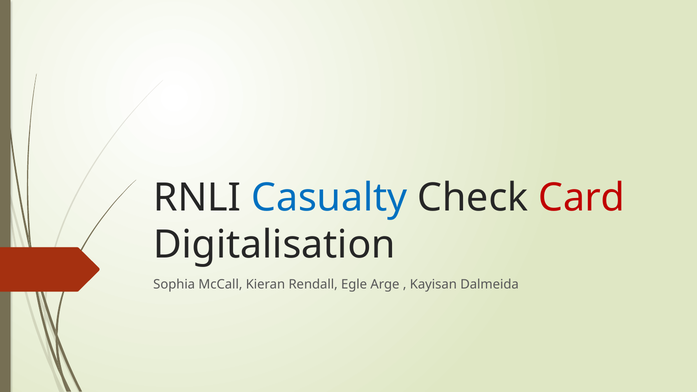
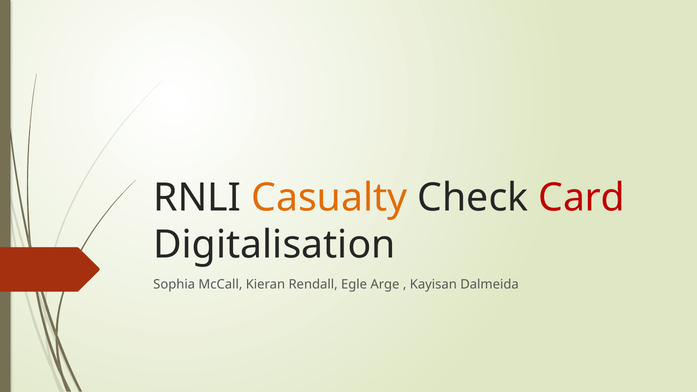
Casualty colour: blue -> orange (329, 198)
